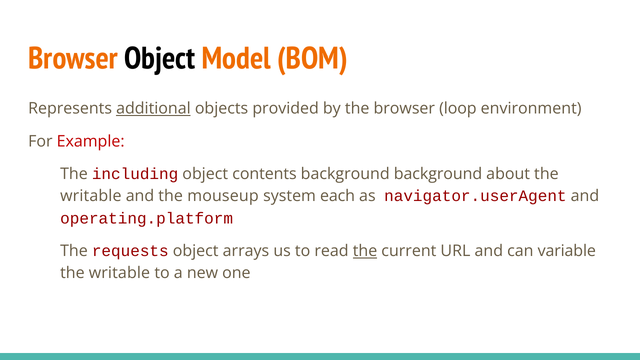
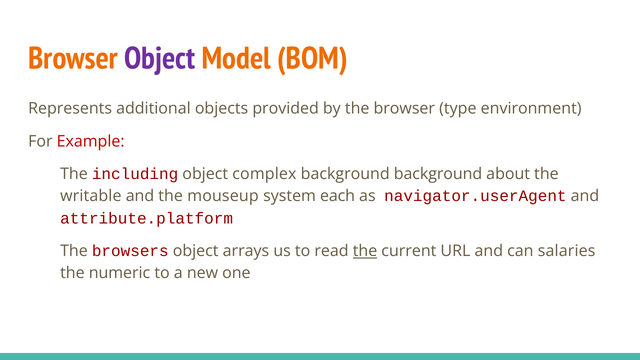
Object colour: black -> purple (160, 58)
additional underline: present -> none (153, 109)
loop: loop -> type (458, 109)
contents: contents -> complex (264, 174)
operating.platform: operating.platform -> attribute.platform (147, 218)
requests: requests -> browsers (130, 251)
variable: variable -> salaries (567, 251)
writable: writable -> numeric (120, 273)
